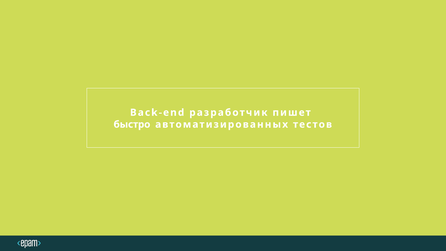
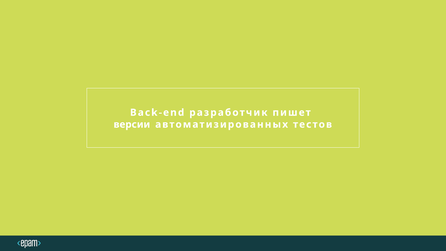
быстро: быстро -> версии (132, 124)
